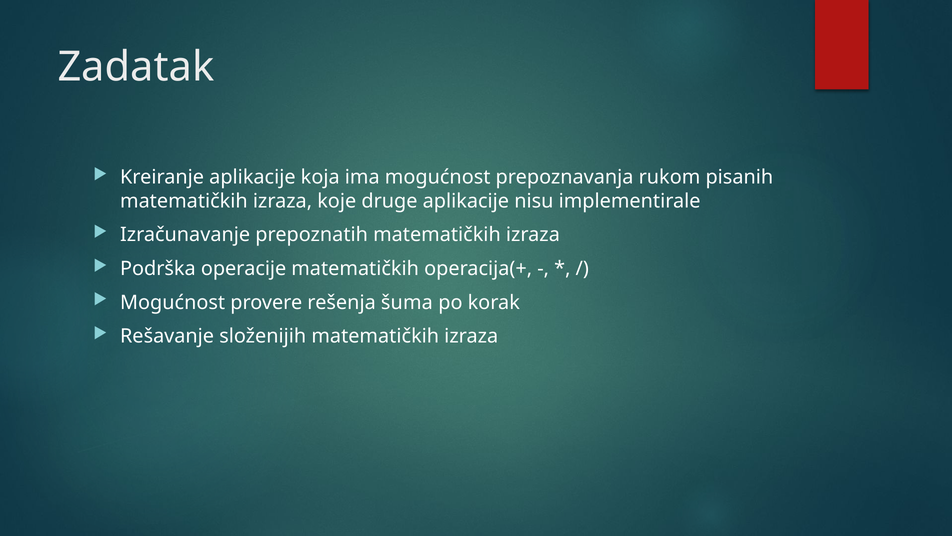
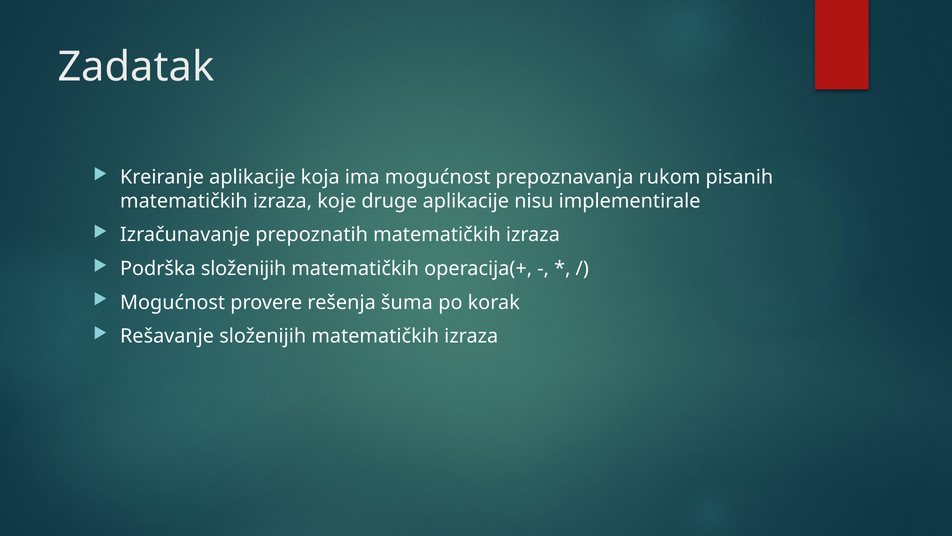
Podrška operacije: operacije -> složenijih (244, 268)
